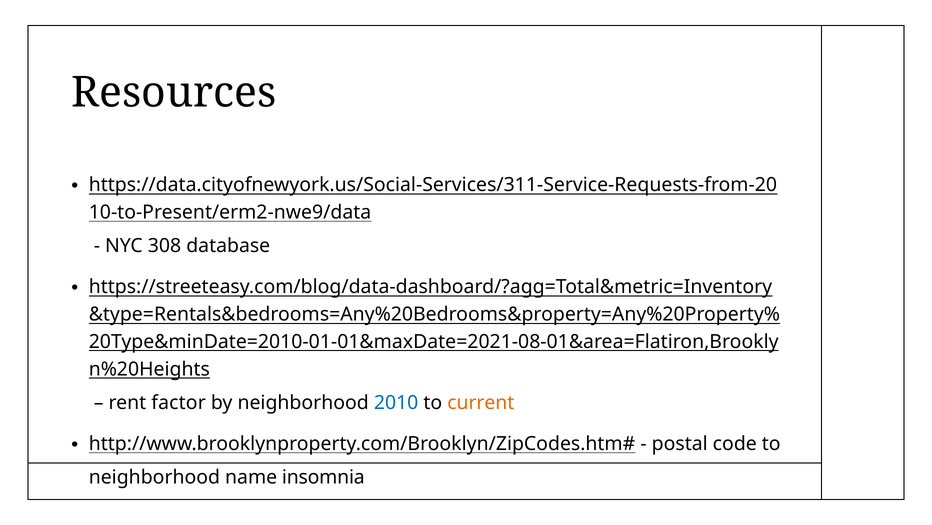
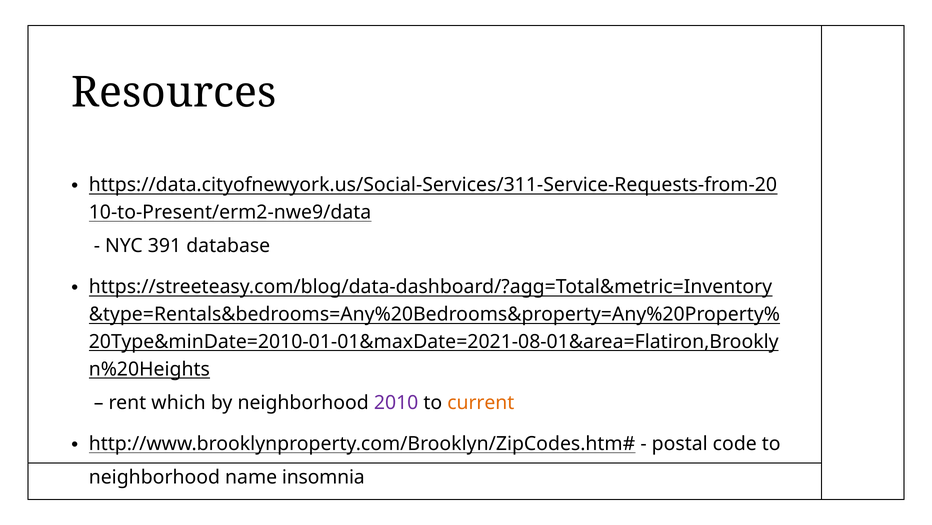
308: 308 -> 391 (165, 246)
factor: factor -> which (179, 402)
2010 colour: blue -> purple (396, 402)
